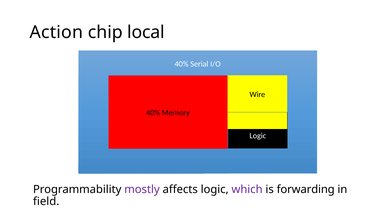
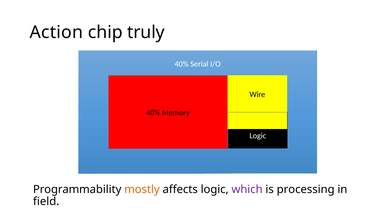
local: local -> truly (146, 32)
mostly colour: purple -> orange (142, 190)
forwarding: forwarding -> processing (306, 190)
